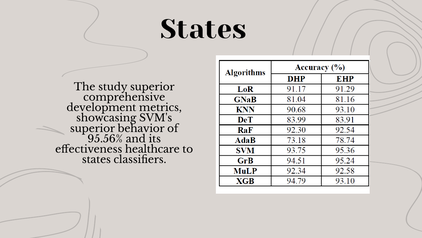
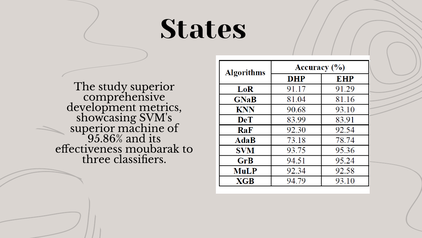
behavior: behavior -> machine (141, 128)
95.56%: 95.56% -> 95.86% (105, 139)
healthcare: healthcare -> moubarak (152, 149)
states: states -> three (96, 159)
